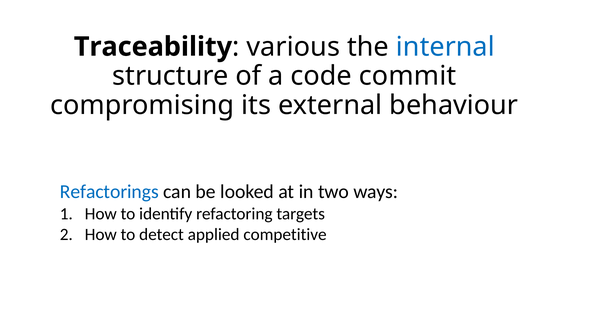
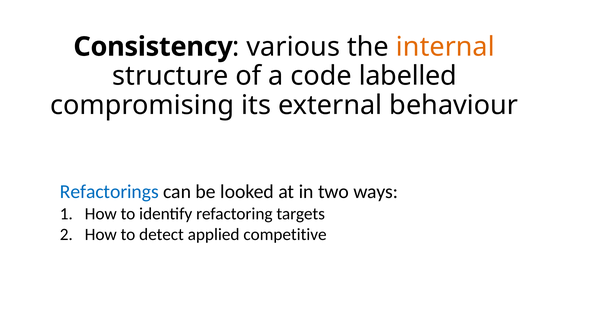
Traceability: Traceability -> Consistency (153, 47)
internal colour: blue -> orange (445, 47)
commit: commit -> labelled (408, 76)
